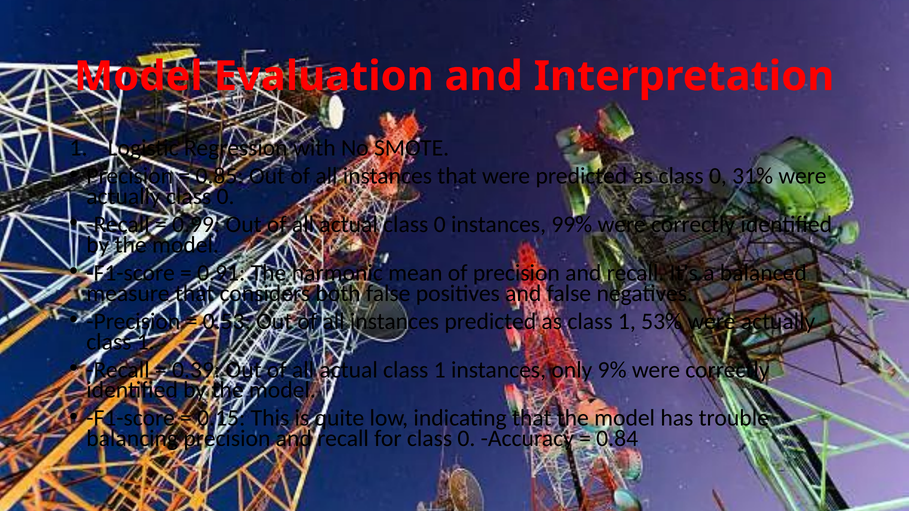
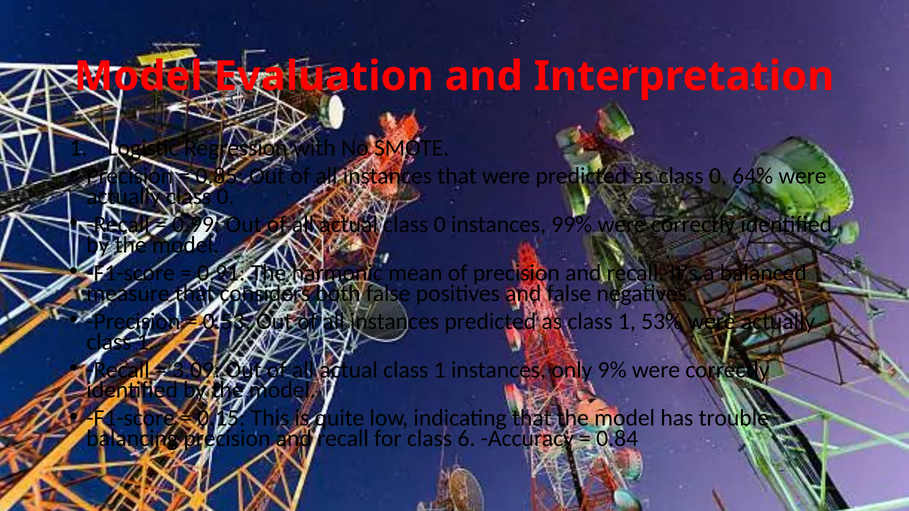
31%: 31% -> 64% (753, 176)
0.39: 0.39 -> 3.09 (196, 370)
for class 0: 0 -> 6 (466, 439)
